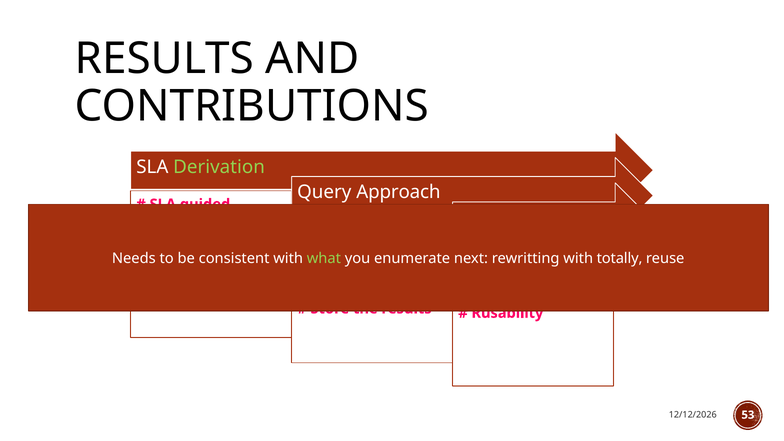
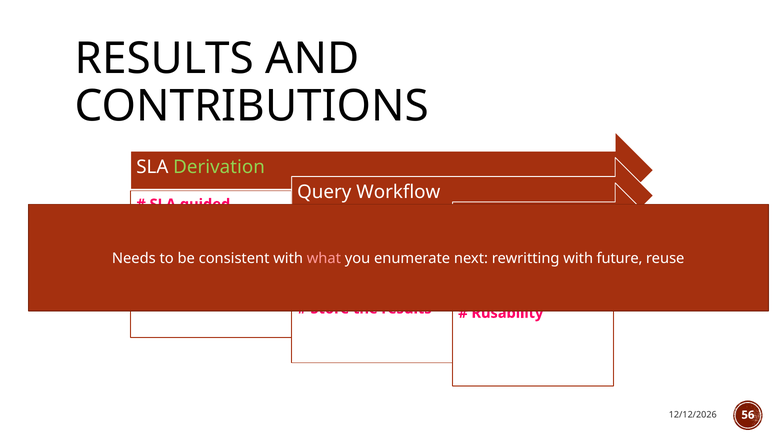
Approach: Approach -> Workflow (398, 192)
what colour: light green -> pink (324, 259)
totally: totally -> future (620, 259)
53: 53 -> 56 (748, 415)
